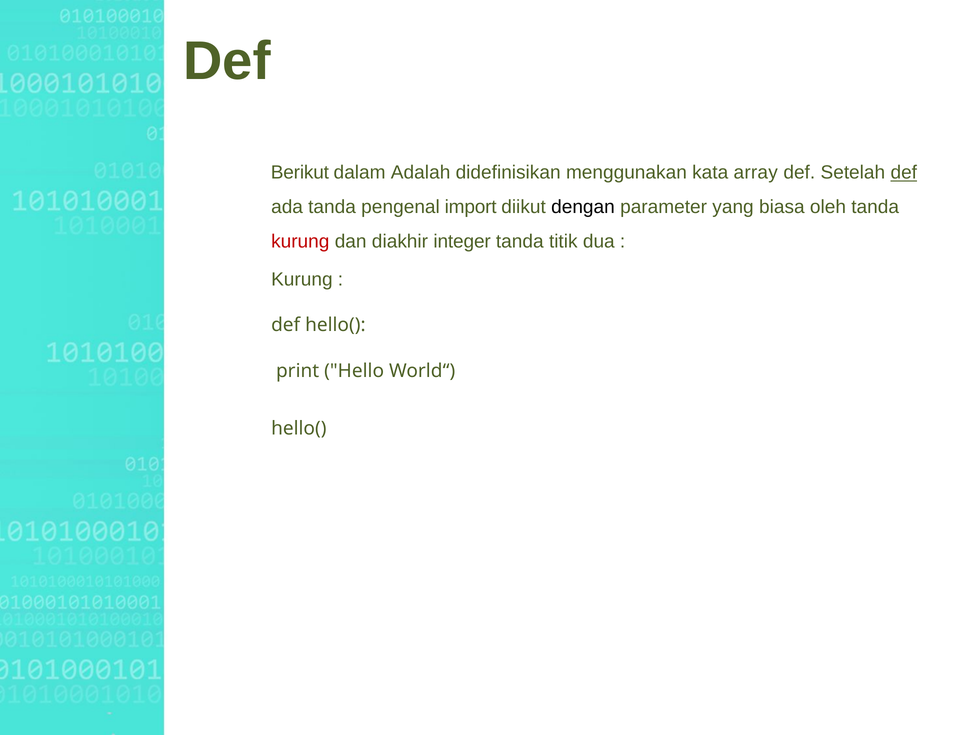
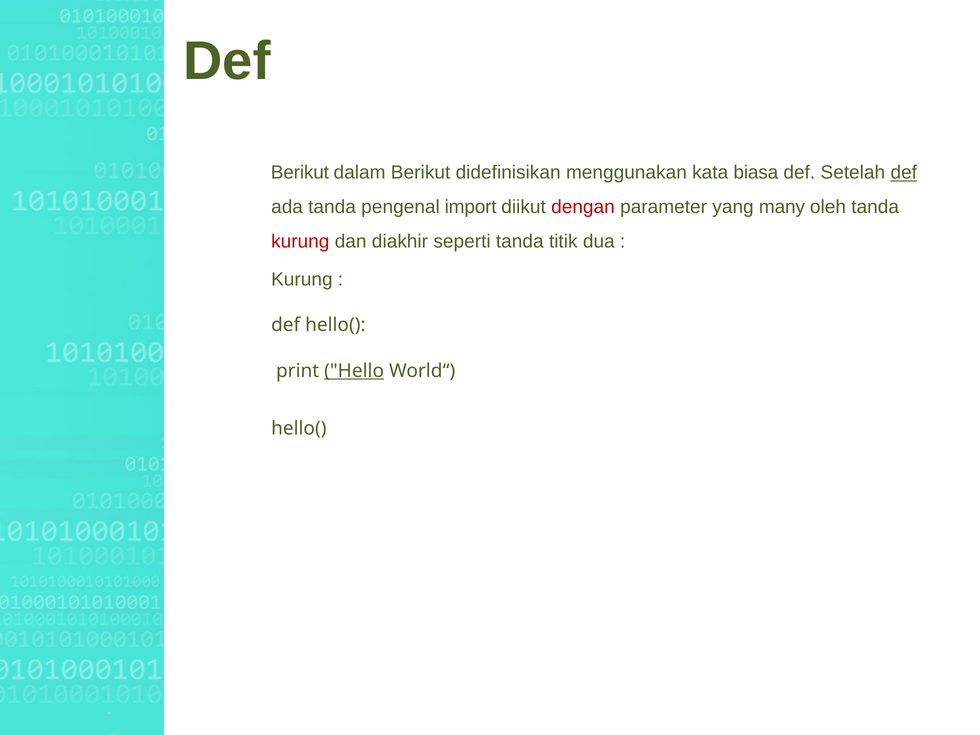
dalam Adalah: Adalah -> Berikut (421, 173)
array: array -> biasa (756, 173)
dengan colour: black -> red (583, 207)
biasa: biasa -> many (782, 207)
integer: integer -> seperti (462, 241)
Hello underline: none -> present (354, 371)
